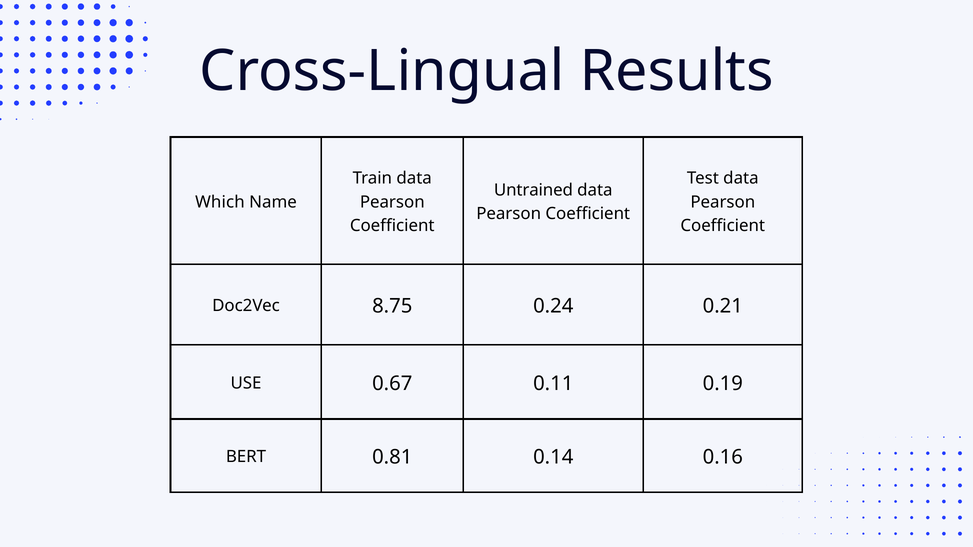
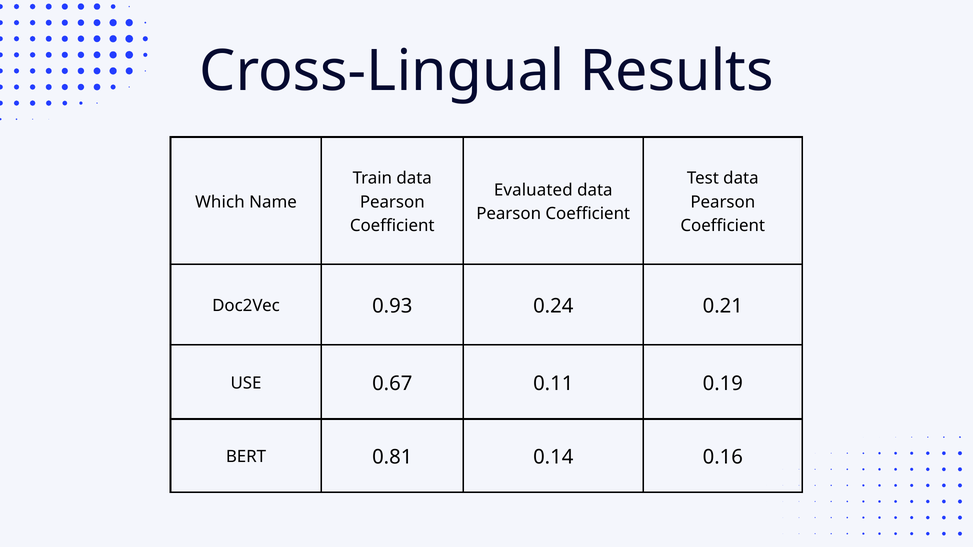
Untrained: Untrained -> Evaluated (533, 190)
8.75: 8.75 -> 0.93 (392, 306)
